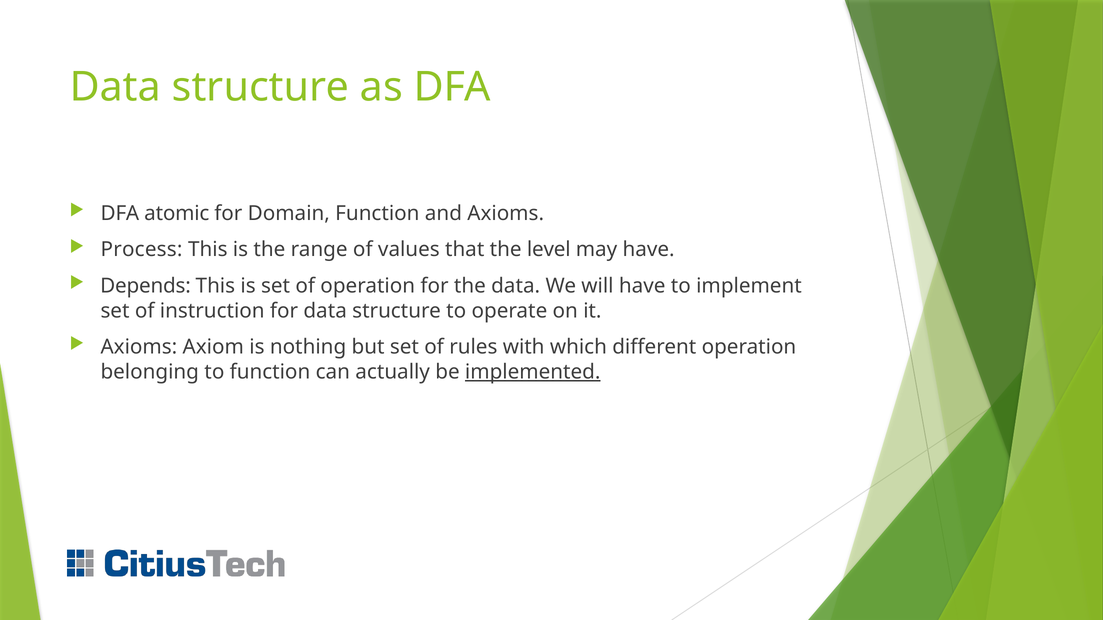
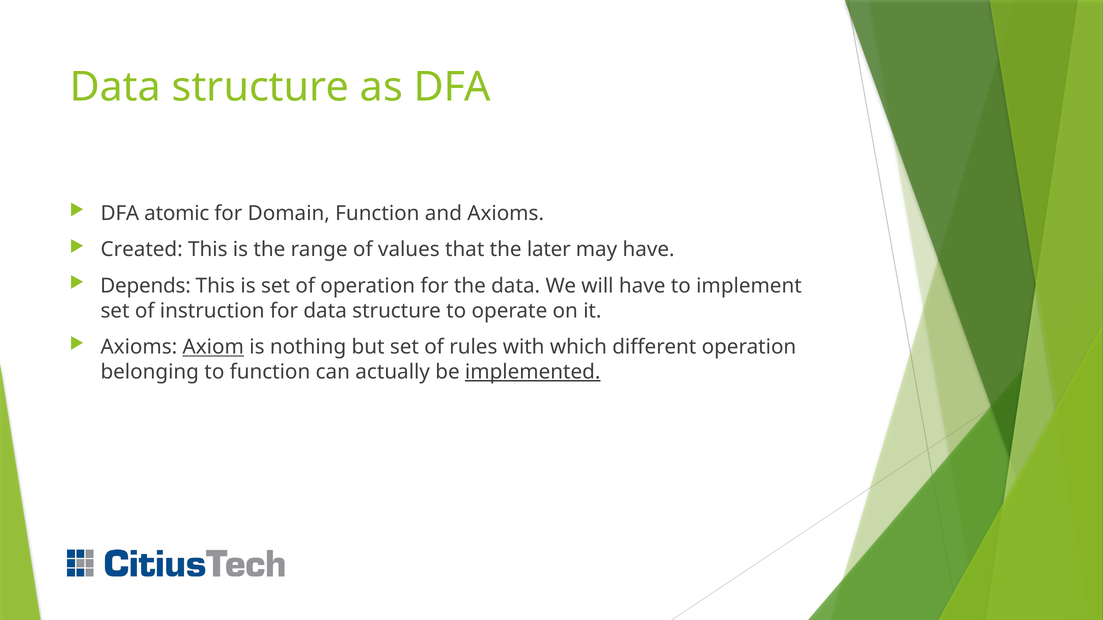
Process: Process -> Created (142, 250)
level: level -> later (549, 250)
Axiom underline: none -> present (213, 347)
